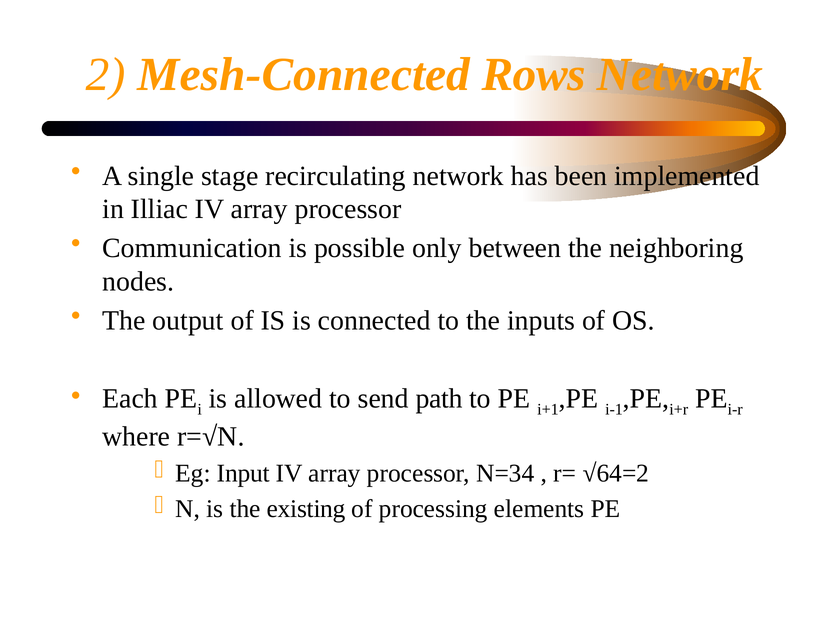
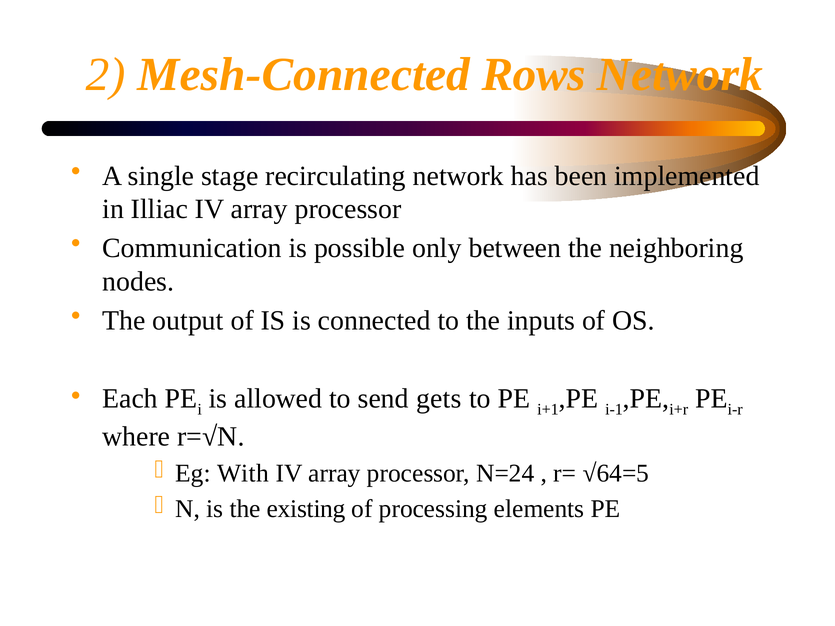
path: path -> gets (439, 399)
Input: Input -> With (243, 474)
N=34: N=34 -> N=24 (505, 474)
√64=2: √64=2 -> √64=5 (616, 474)
